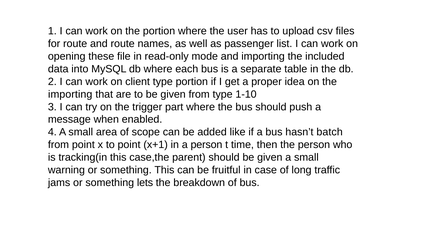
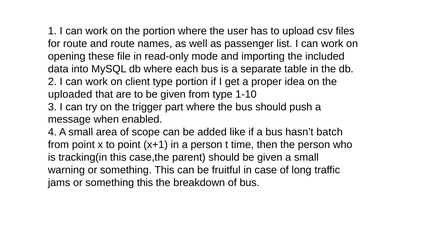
importing: importing -> uploaded (70, 94)
jams or something lets: lets -> this (145, 183)
